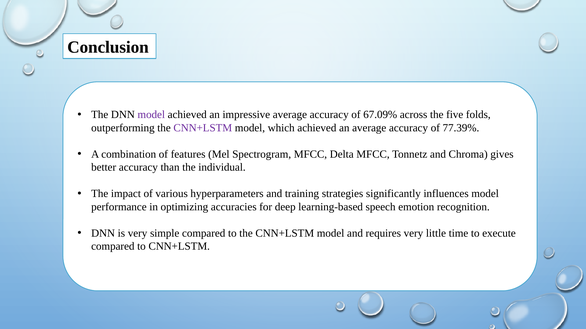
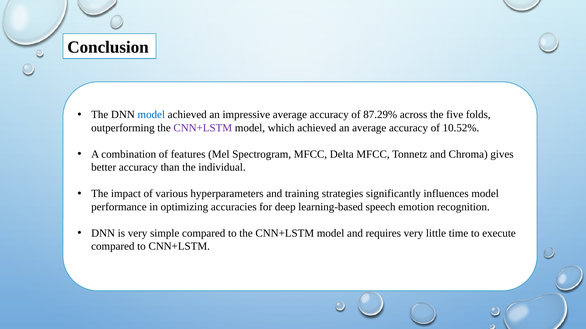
model colour: purple -> blue (151, 115)
67.09%: 67.09% -> 87.29% (380, 115)
77.39%: 77.39% -> 10.52% (461, 128)
